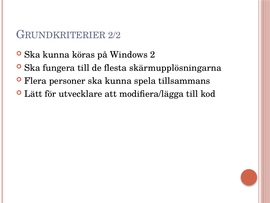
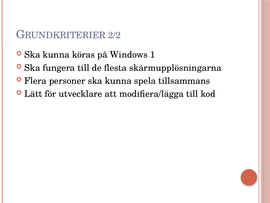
2: 2 -> 1 (153, 55)
